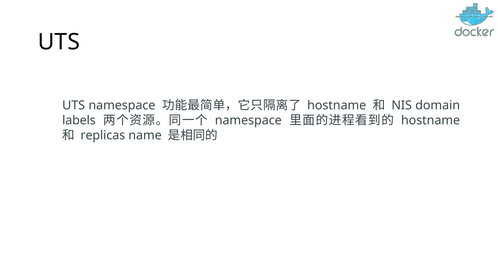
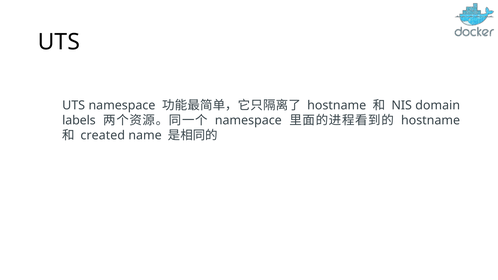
replicas: replicas -> created (103, 135)
